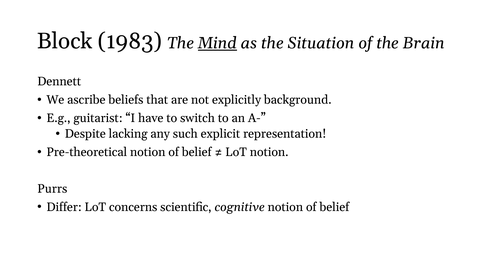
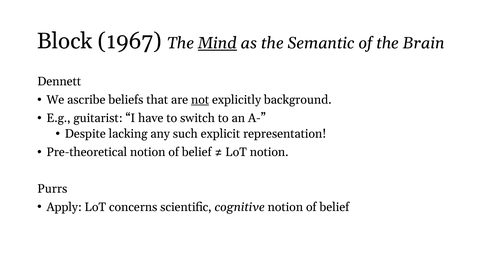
1983: 1983 -> 1967 (130, 41)
Situation: Situation -> Semantic (321, 43)
not underline: none -> present (200, 100)
Differ: Differ -> Apply (64, 207)
